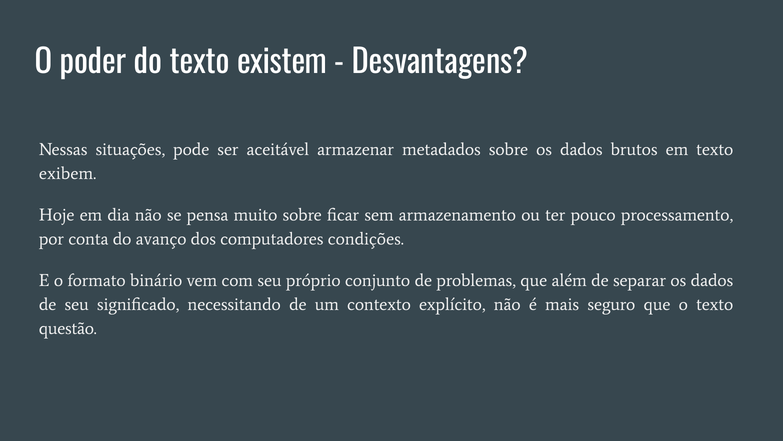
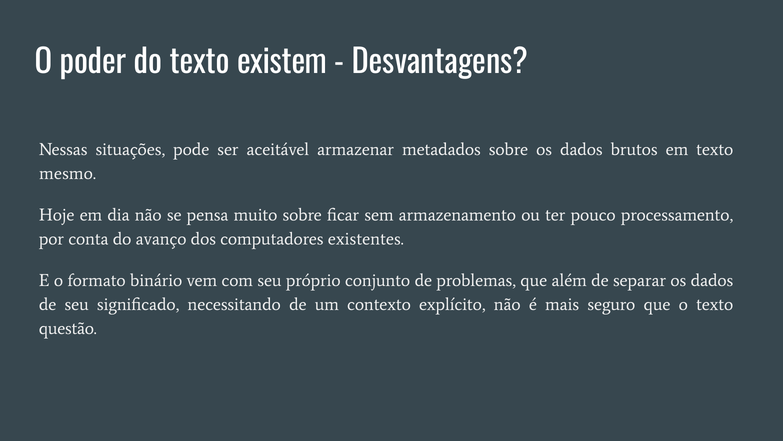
exibem: exibem -> mesmo (68, 173)
condições: condições -> existentes (366, 239)
